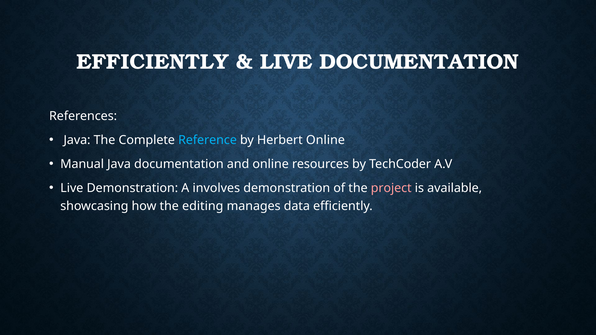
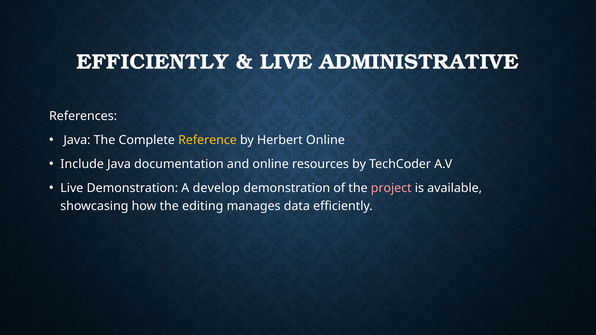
LIVE DOCUMENTATION: DOCUMENTATION -> ADMINISTRATIVE (419, 62)
Reference colour: light blue -> yellow (208, 140)
Manual: Manual -> Include (82, 164)
involves: involves -> develop (216, 188)
